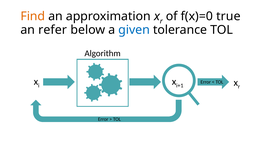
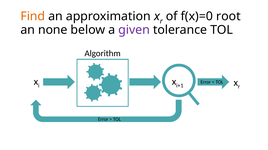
true: true -> root (228, 16)
refer: refer -> none (53, 30)
given colour: blue -> purple (134, 30)
